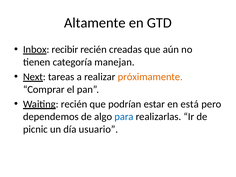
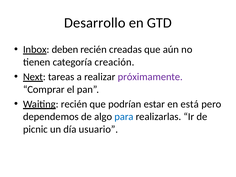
Altamente: Altamente -> Desarrollo (95, 23)
recibir: recibir -> deben (65, 50)
manejan: manejan -> creación (114, 62)
próximamente colour: orange -> purple (150, 77)
